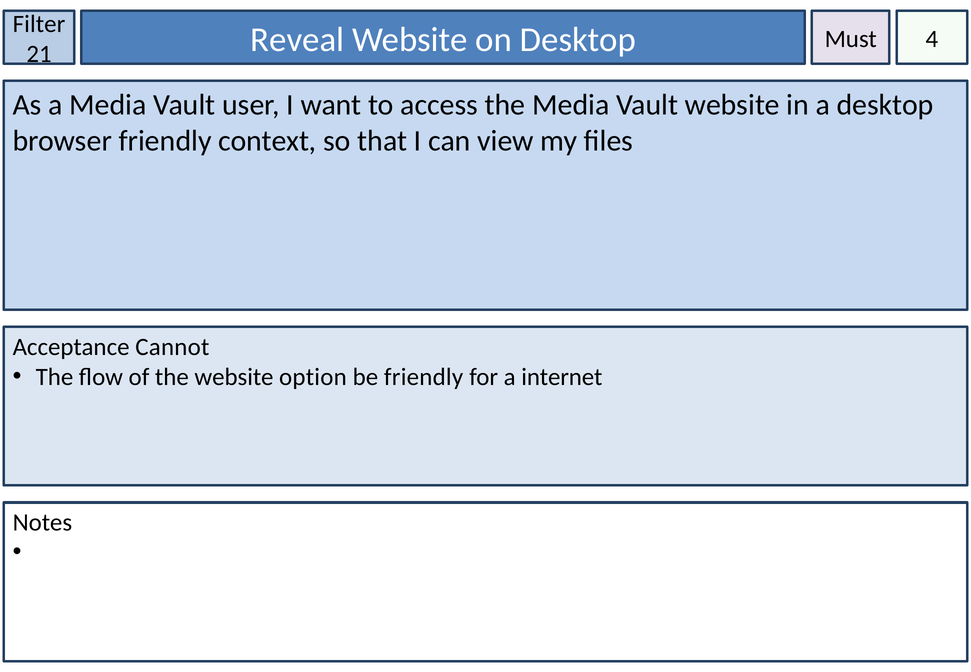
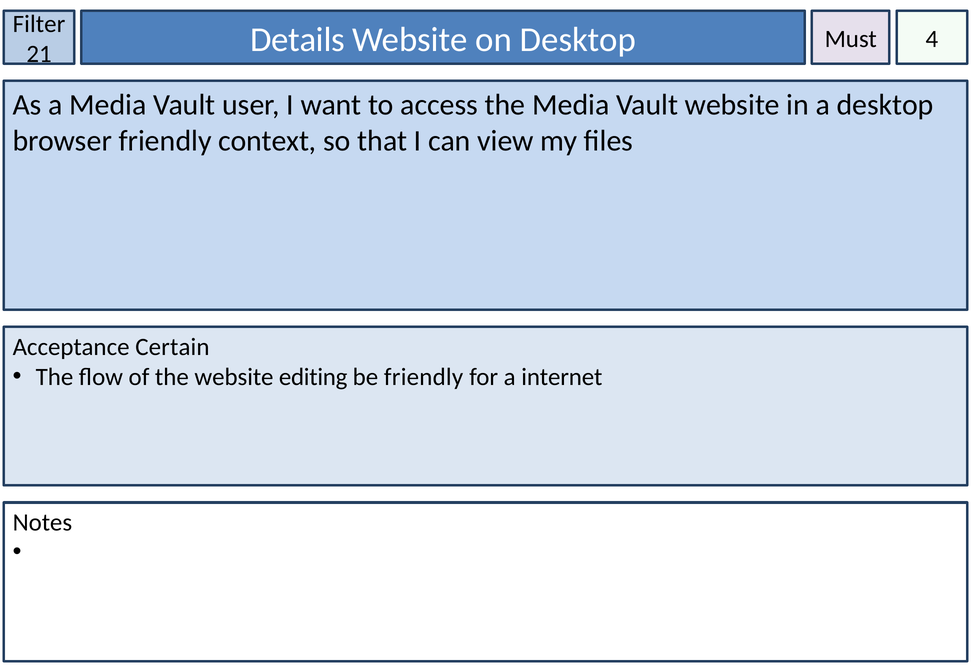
Reveal: Reveal -> Details (297, 40)
Cannot: Cannot -> Certain (172, 347)
option: option -> editing (313, 377)
